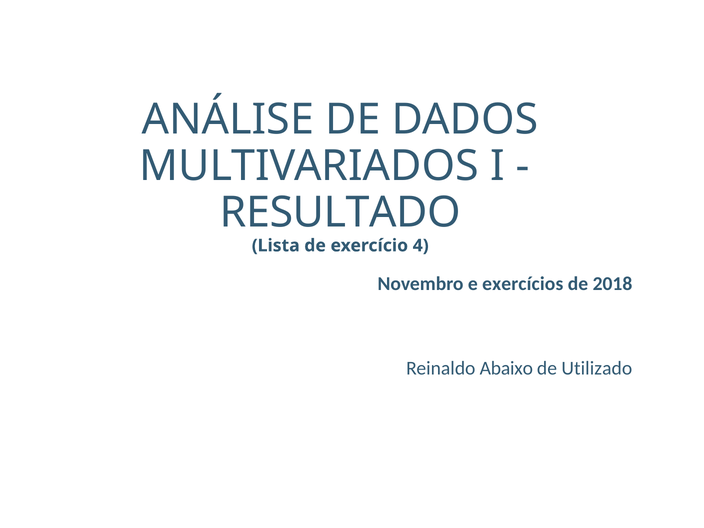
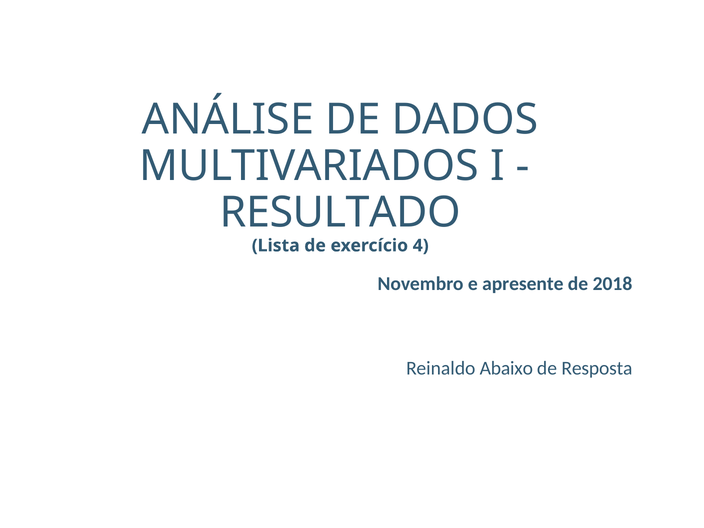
exercícios: exercícios -> apresente (523, 284)
Utilizado: Utilizado -> Resposta (597, 368)
